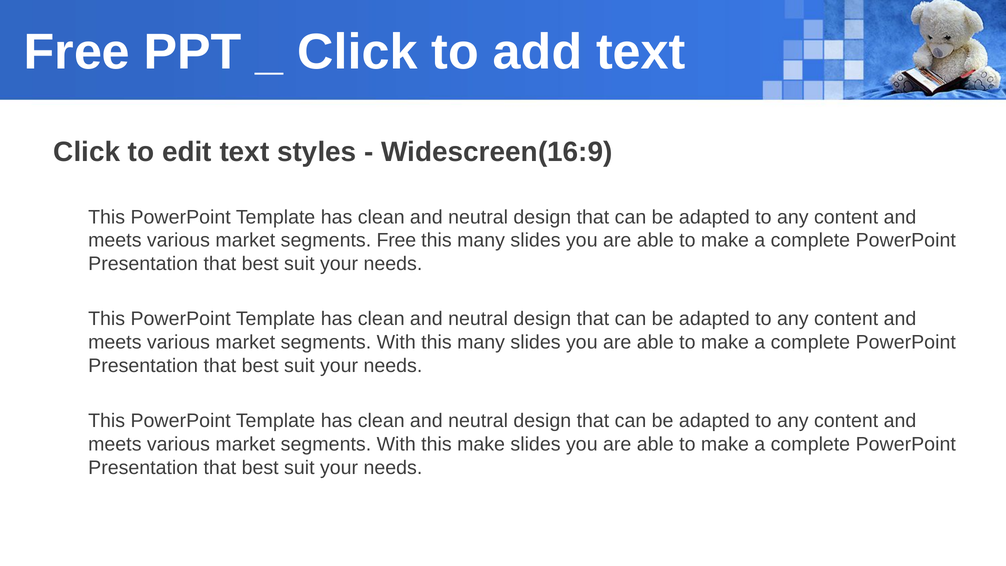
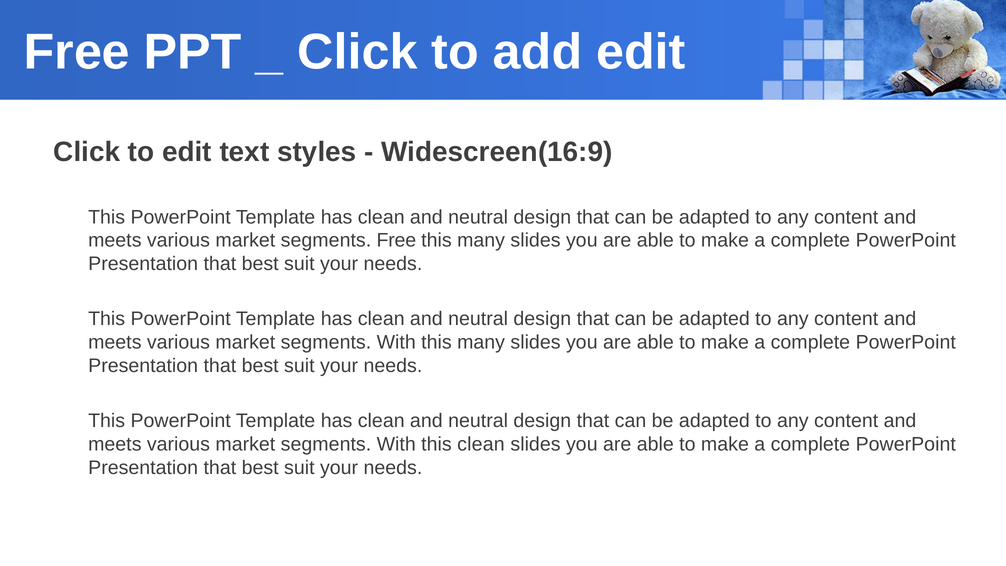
add text: text -> edit (641, 52)
this make: make -> clean (481, 444)
